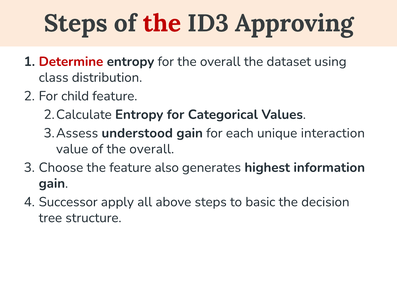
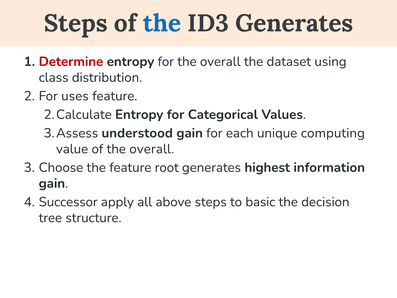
the colour: red -> blue (162, 23)
ID3 Approving: Approving -> Generates (294, 23)
child: child -> uses (75, 96)
interaction: interaction -> computing (333, 133)
also: also -> root (167, 167)
